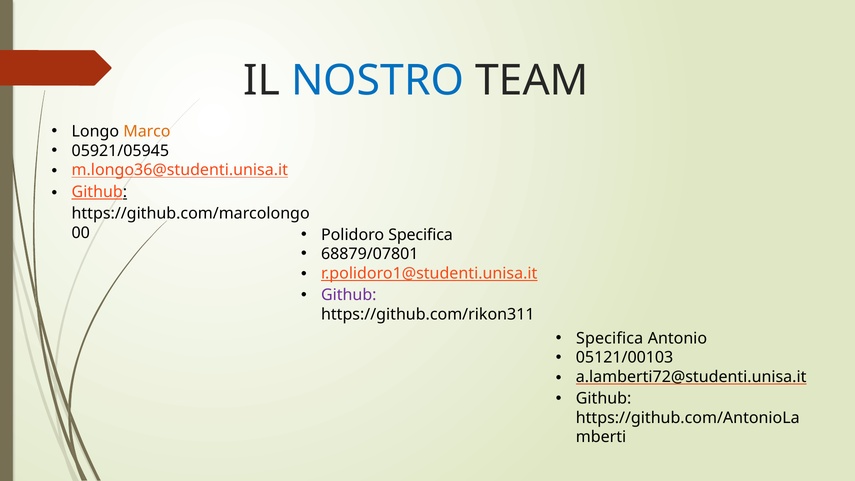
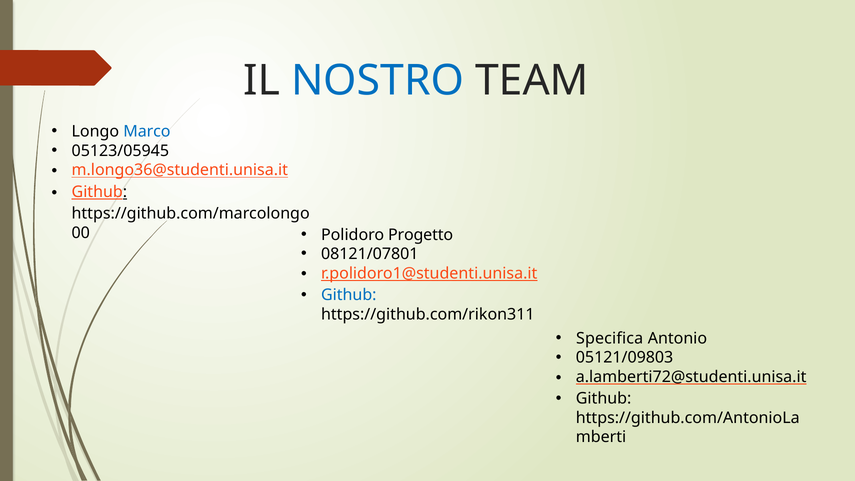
Marco colour: orange -> blue (147, 132)
05921/05945: 05921/05945 -> 05123/05945 (120, 151)
Polidoro Specifica: Specifica -> Progetto (421, 235)
68879/07801: 68879/07801 -> 08121/07801 (370, 254)
Github colour: purple -> blue (349, 295)
05121/00103: 05121/00103 -> 05121/09803 (625, 358)
